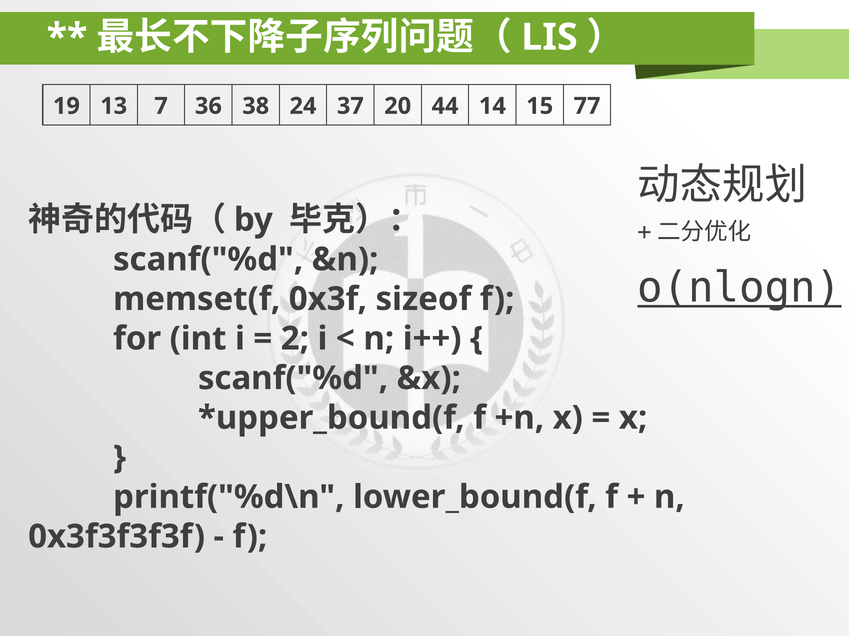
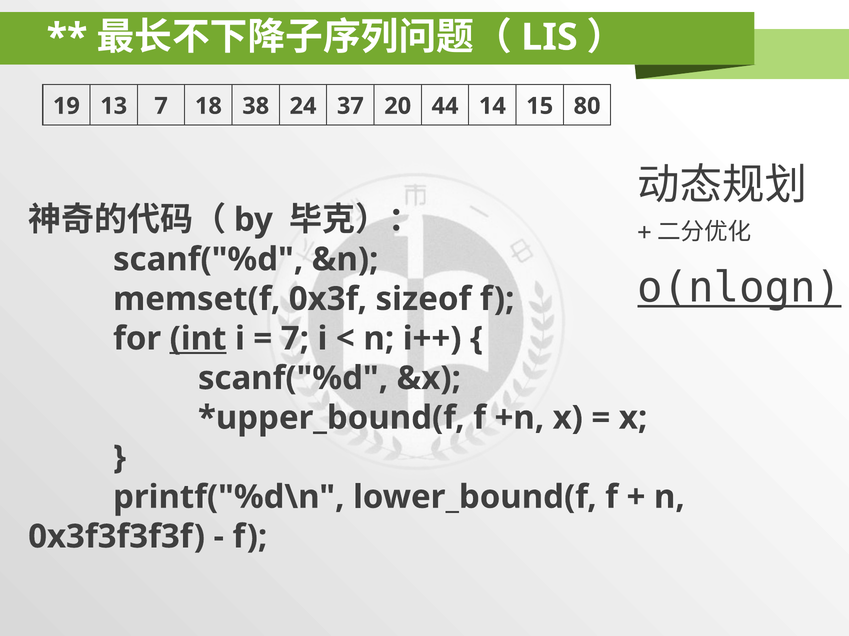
36: 36 -> 18 (208, 106)
77: 77 -> 80 (587, 106)
int underline: none -> present (198, 339)
2: 2 -> 7 (295, 339)
